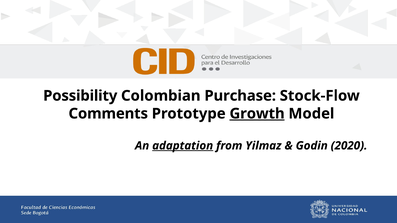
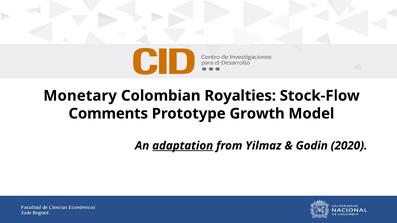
Possibility: Possibility -> Monetary (80, 96)
Purchase: Purchase -> Royalties (240, 96)
Growth underline: present -> none (257, 114)
